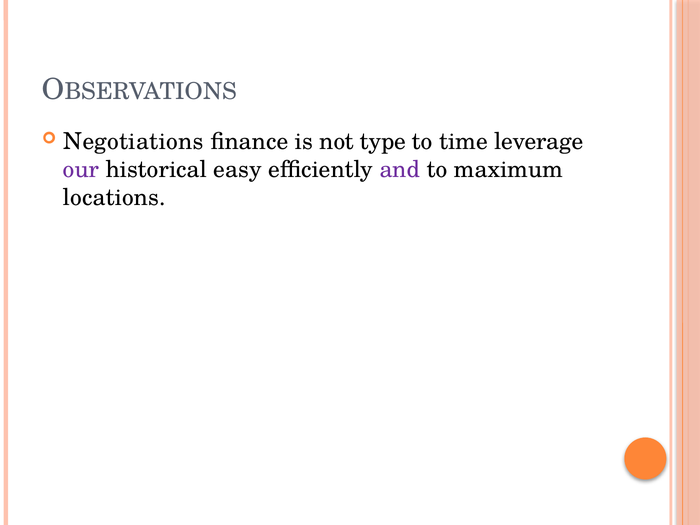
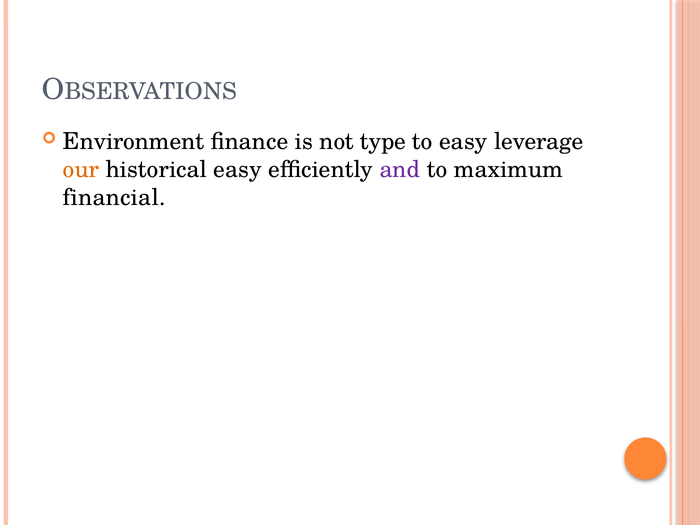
Negotiations: Negotiations -> Environment (134, 142)
to time: time -> easy (463, 142)
our colour: purple -> orange (81, 170)
locations: locations -> financial (114, 198)
